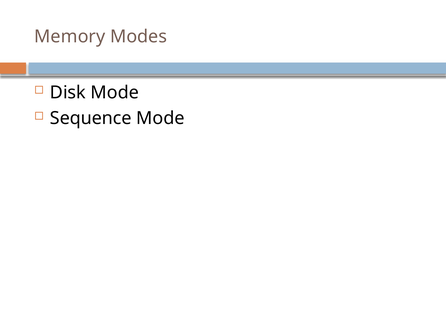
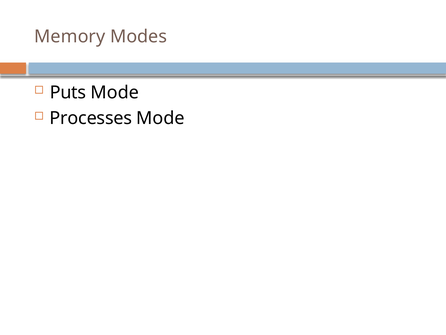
Disk: Disk -> Puts (68, 92)
Sequence: Sequence -> Processes (91, 118)
